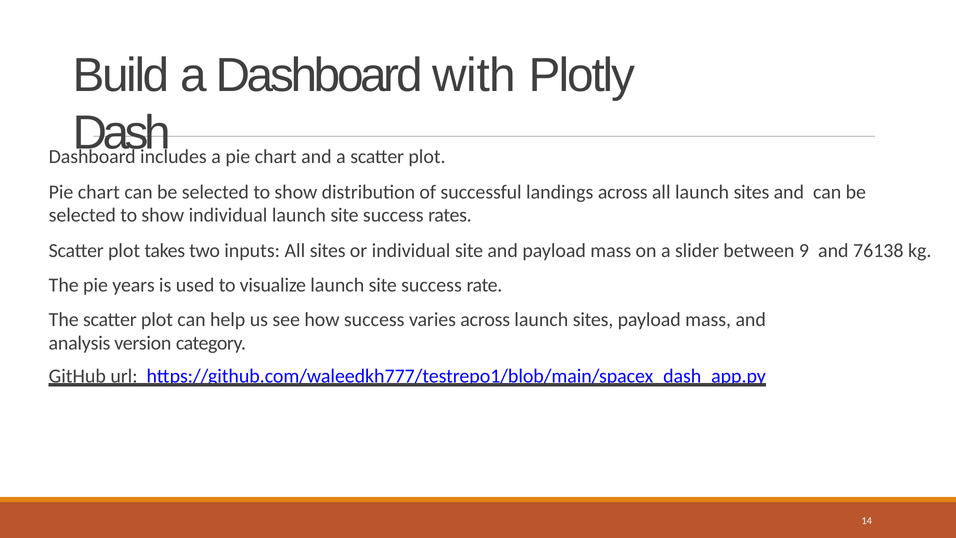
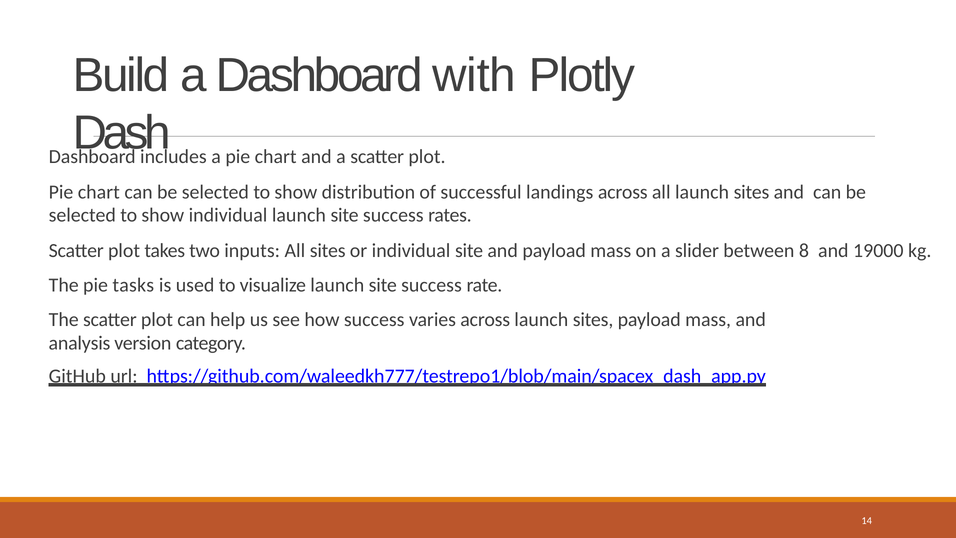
9: 9 -> 8 (804, 251)
76138: 76138 -> 19000 (878, 251)
years: years -> tasks (133, 285)
